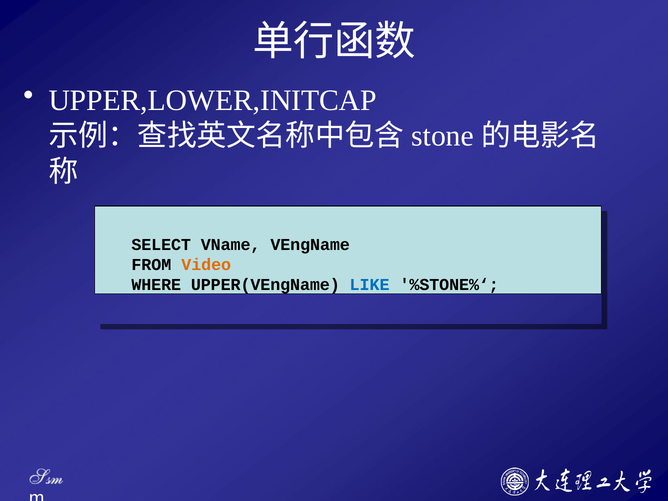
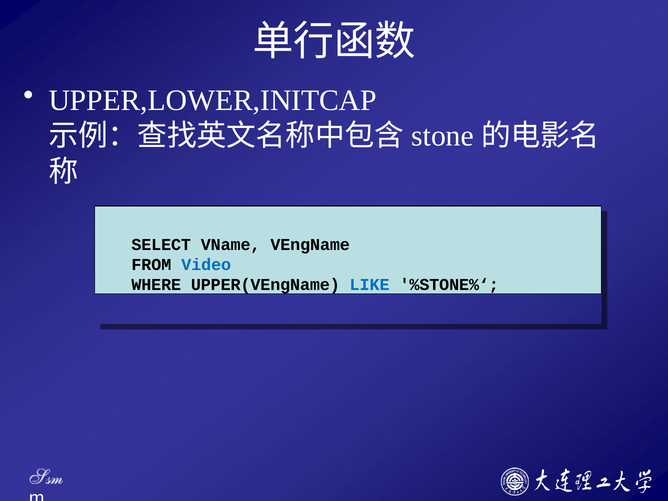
Video colour: orange -> blue (206, 265)
